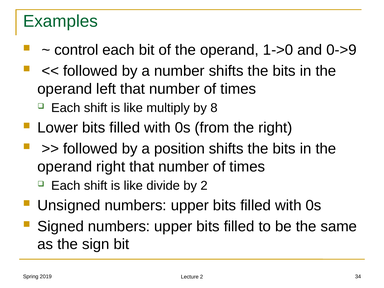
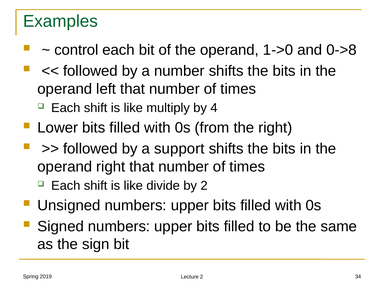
0->9: 0->9 -> 0->8 (341, 50)
8: 8 -> 4 (214, 108)
position: position -> support (179, 149)
